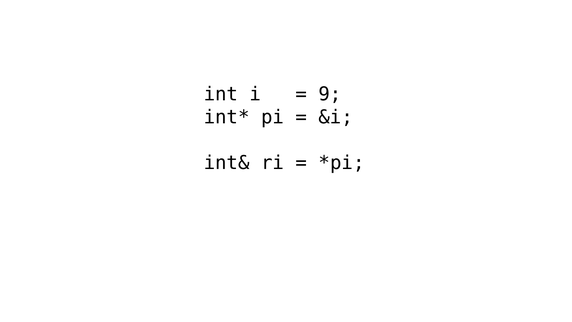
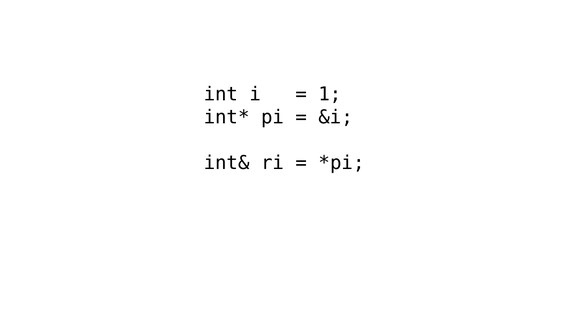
9: 9 -> 1 (330, 94)
